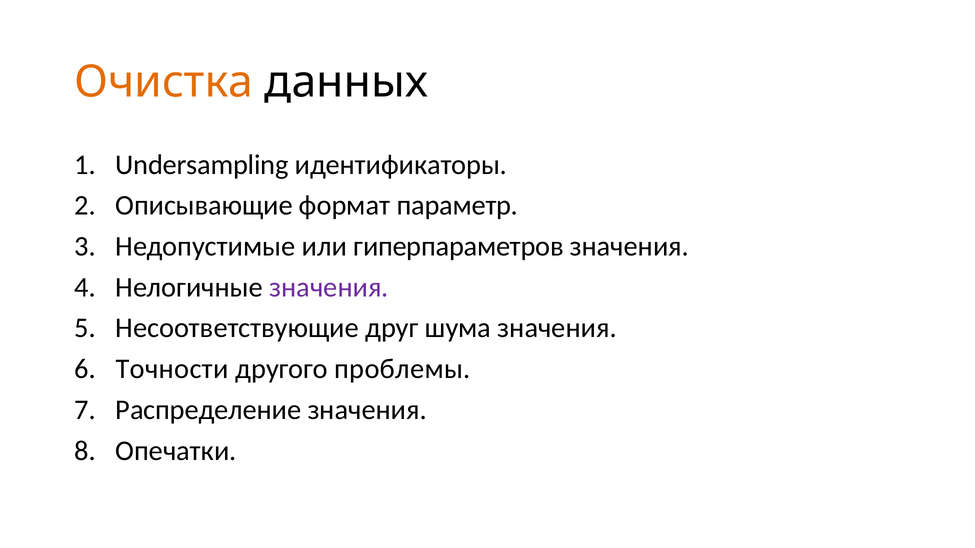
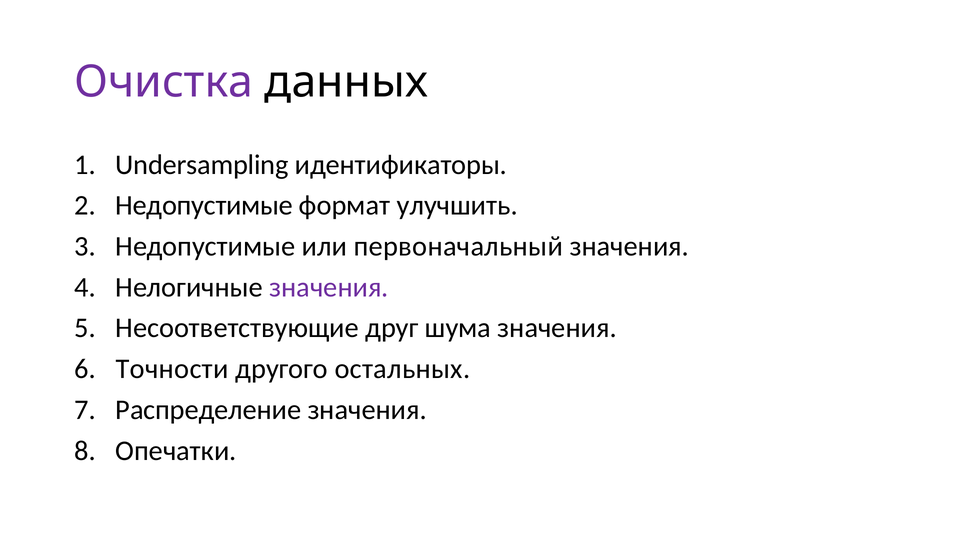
Очистка colour: orange -> purple (164, 82)
Описывающие: Описывающие -> Недопустимые (204, 206)
параметр: параметр -> улучшить (457, 206)
гиперпараметров: гиперпараметров -> первоначальный (458, 247)
проблемы: проблемы -> остальных (402, 369)
